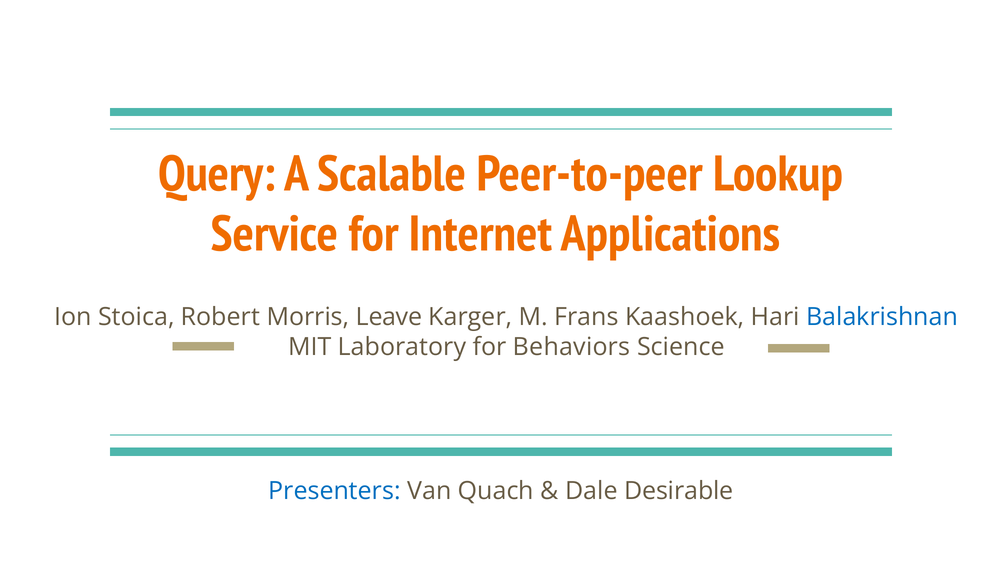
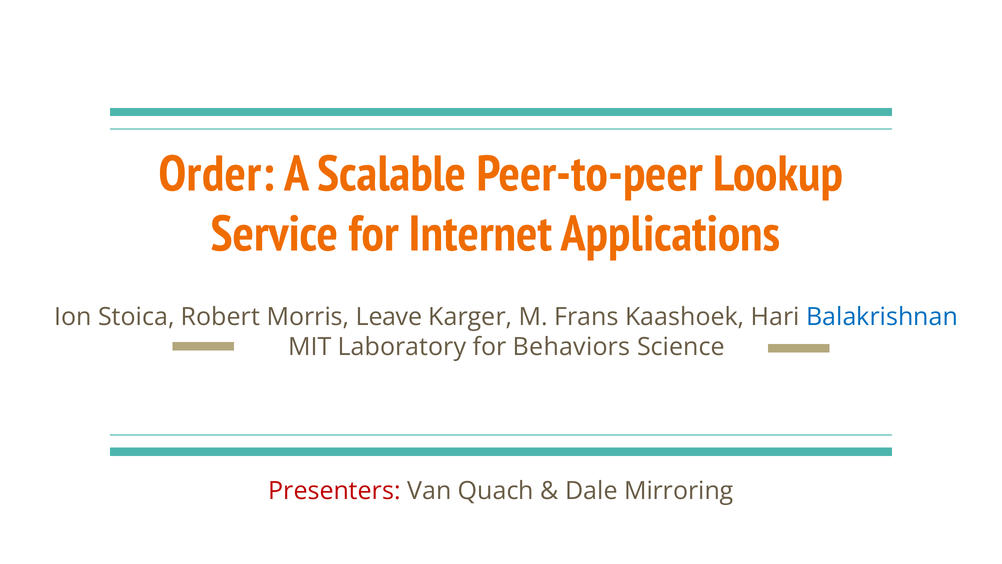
Query: Query -> Order (217, 174)
Presenters colour: blue -> red (334, 491)
Desirable: Desirable -> Mirroring (679, 491)
